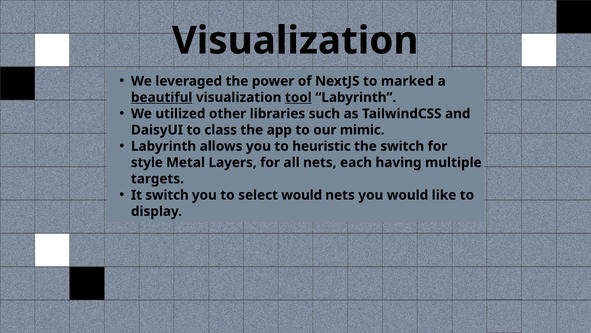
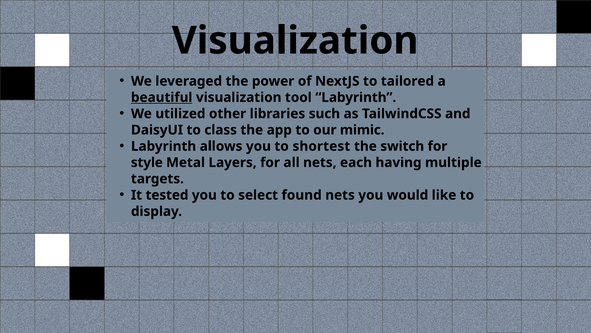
marked: marked -> tailored (407, 81)
tool underline: present -> none (298, 97)
heuristic: heuristic -> shortest (321, 146)
It switch: switch -> tested (167, 195)
select would: would -> found (302, 195)
